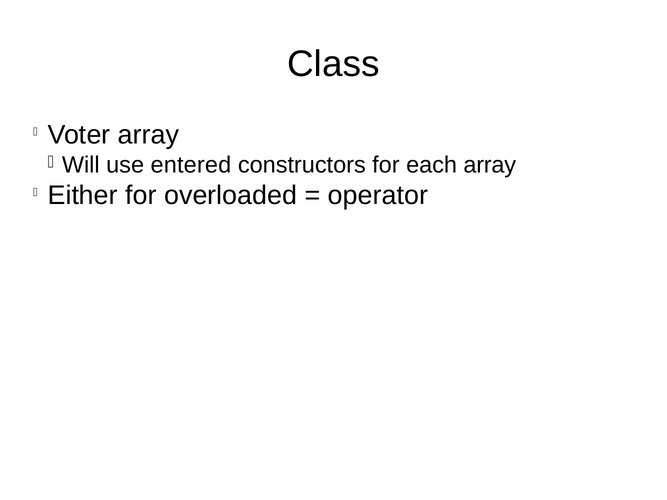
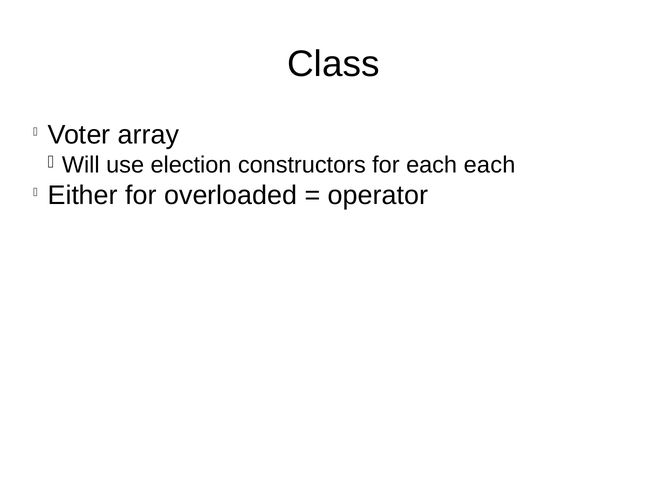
entered: entered -> election (191, 165)
each array: array -> each (490, 165)
